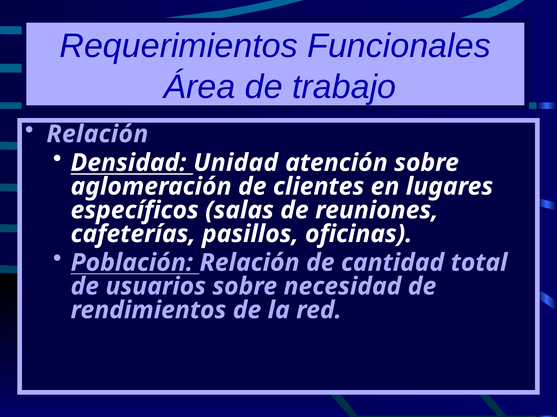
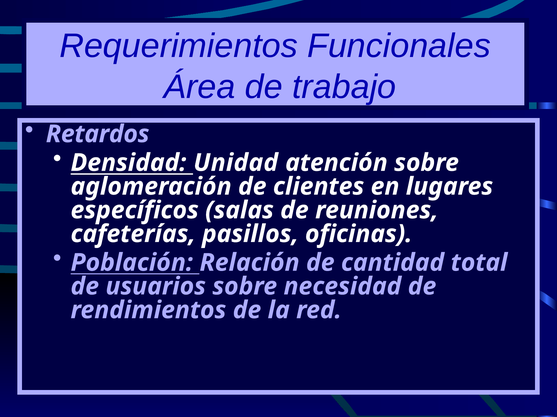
Relación: Relación -> Retardos (98, 134)
